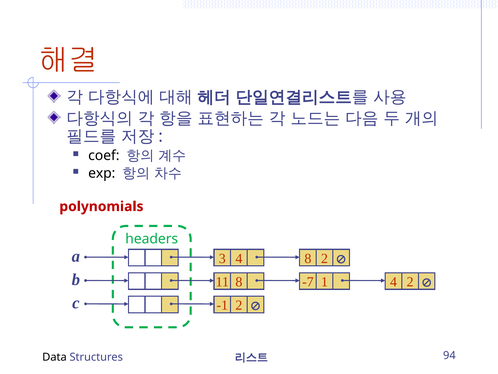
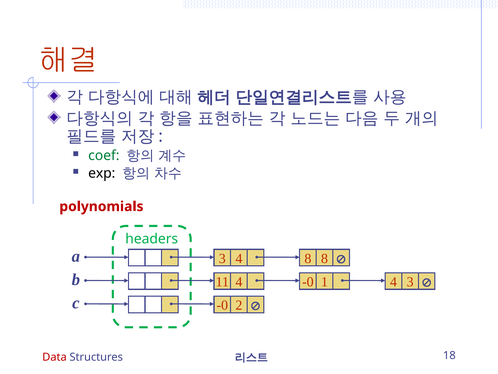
coef colour: black -> green (104, 155)
8 2: 2 -> 8 (324, 258)
11 8: 8 -> 4 (239, 282)
-7: -7 -> -0 (308, 282)
4 2: 2 -> 3 (410, 282)
-1: -1 -> -0 (222, 305)
Data colour: black -> red (55, 357)
94: 94 -> 18 (449, 355)
